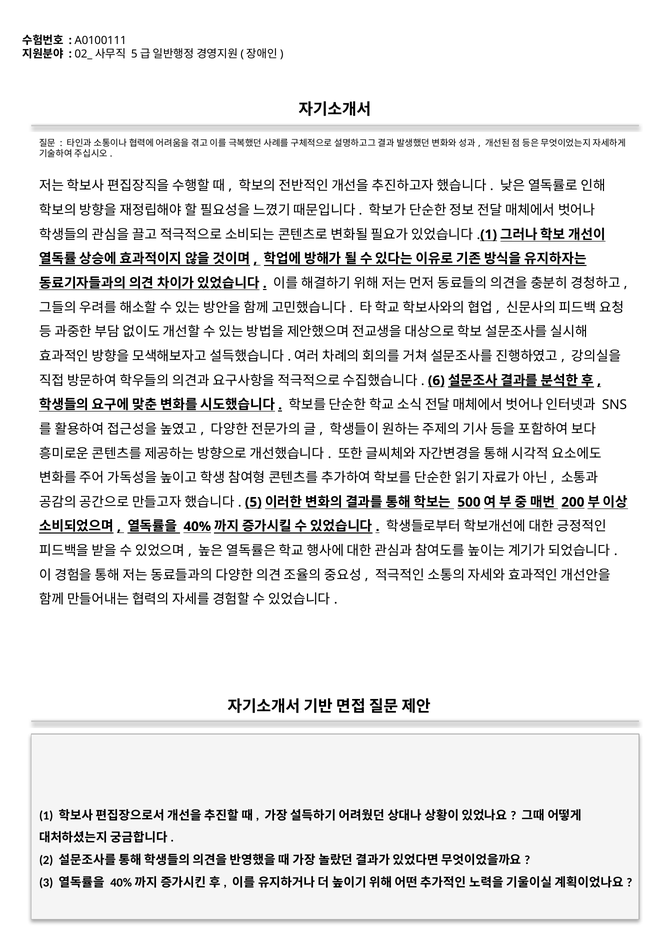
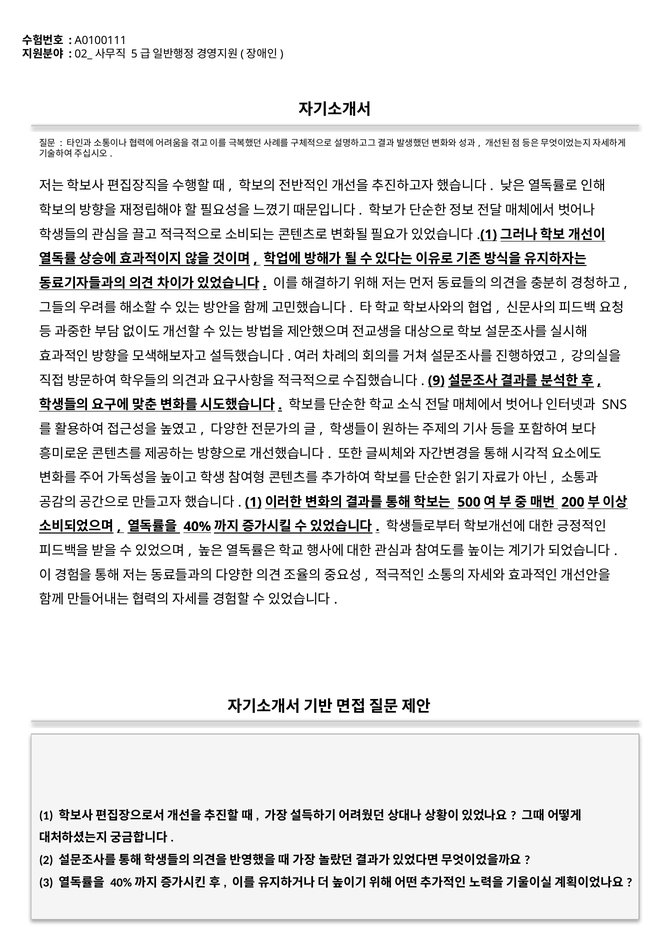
6: 6 -> 9 (436, 380)
5: 5 -> 1 (253, 502)
